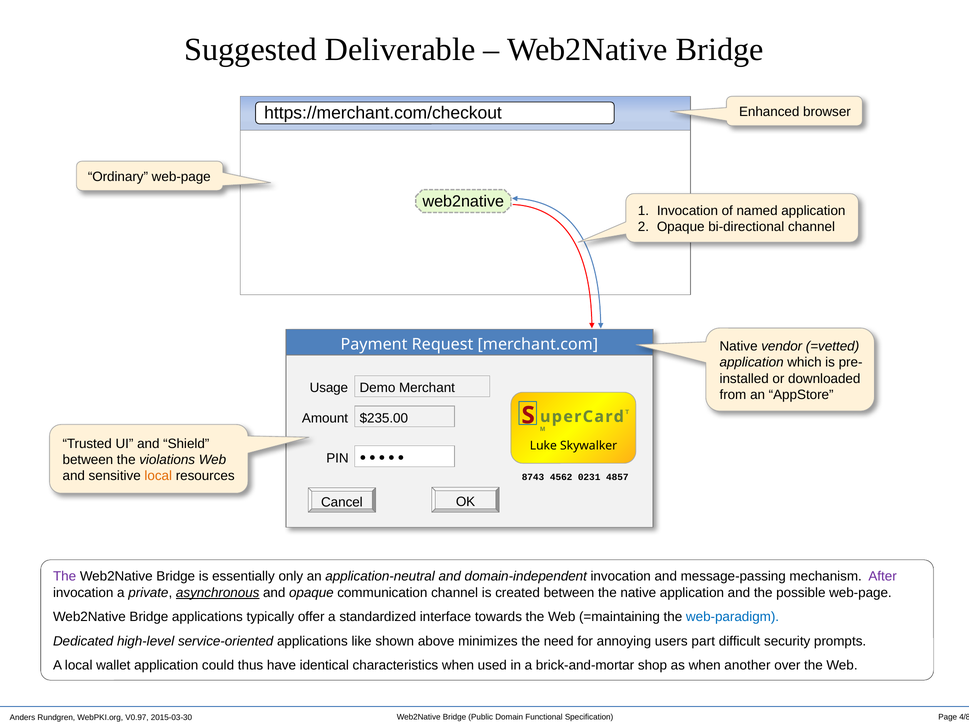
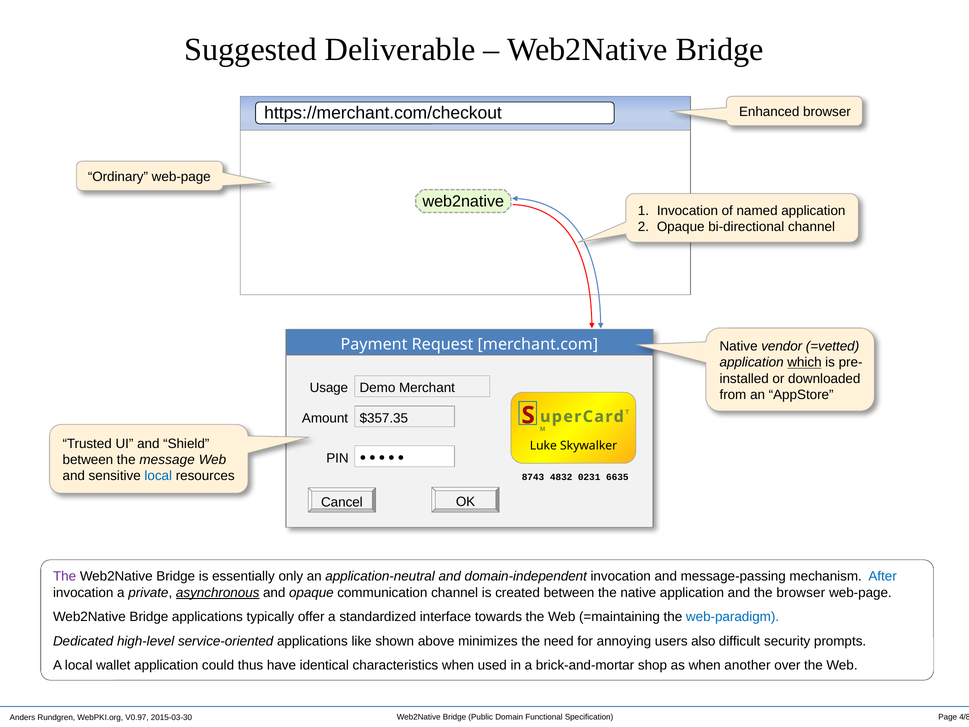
which underline: none -> present (804, 362)
$235.00: $235.00 -> $357.35 (384, 418)
violations: violations -> message (167, 460)
local colour: orange -> blue (158, 476)
4562: 4562 -> 4832 (561, 477)
4857: 4857 -> 6635 (617, 477)
After colour: purple -> blue (883, 576)
the possible: possible -> browser (801, 592)
part: part -> also (703, 641)
